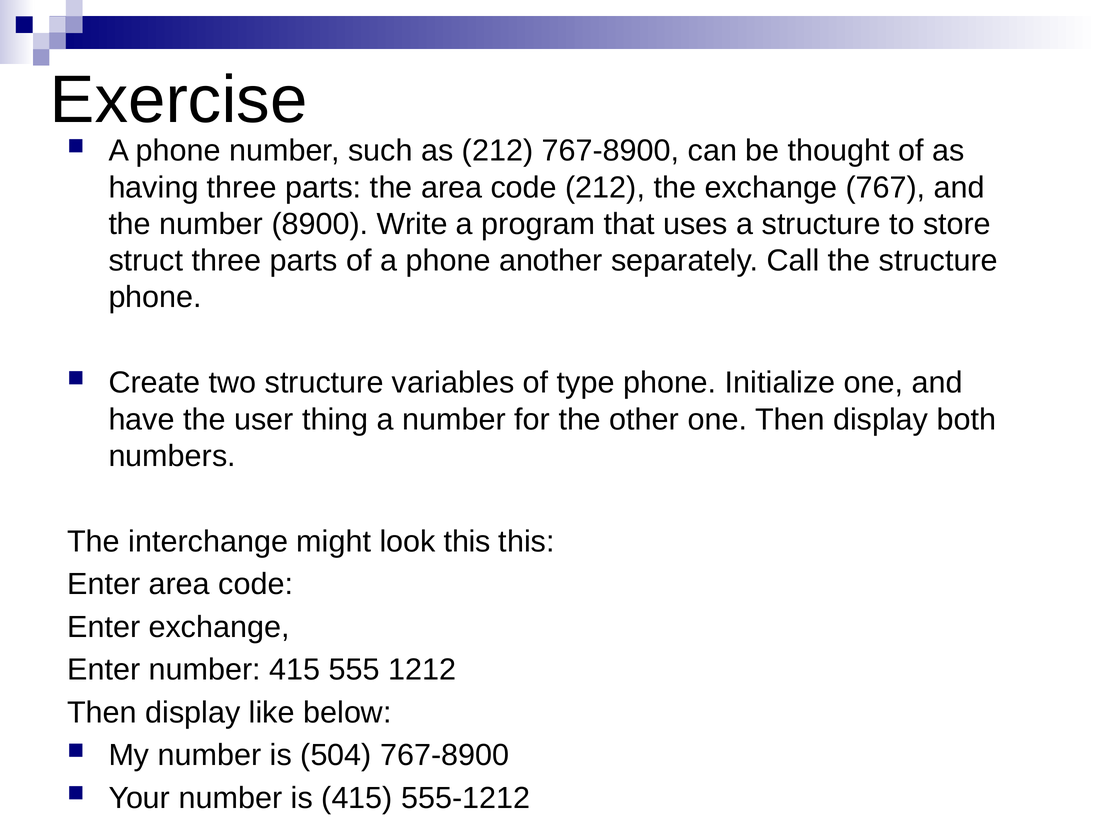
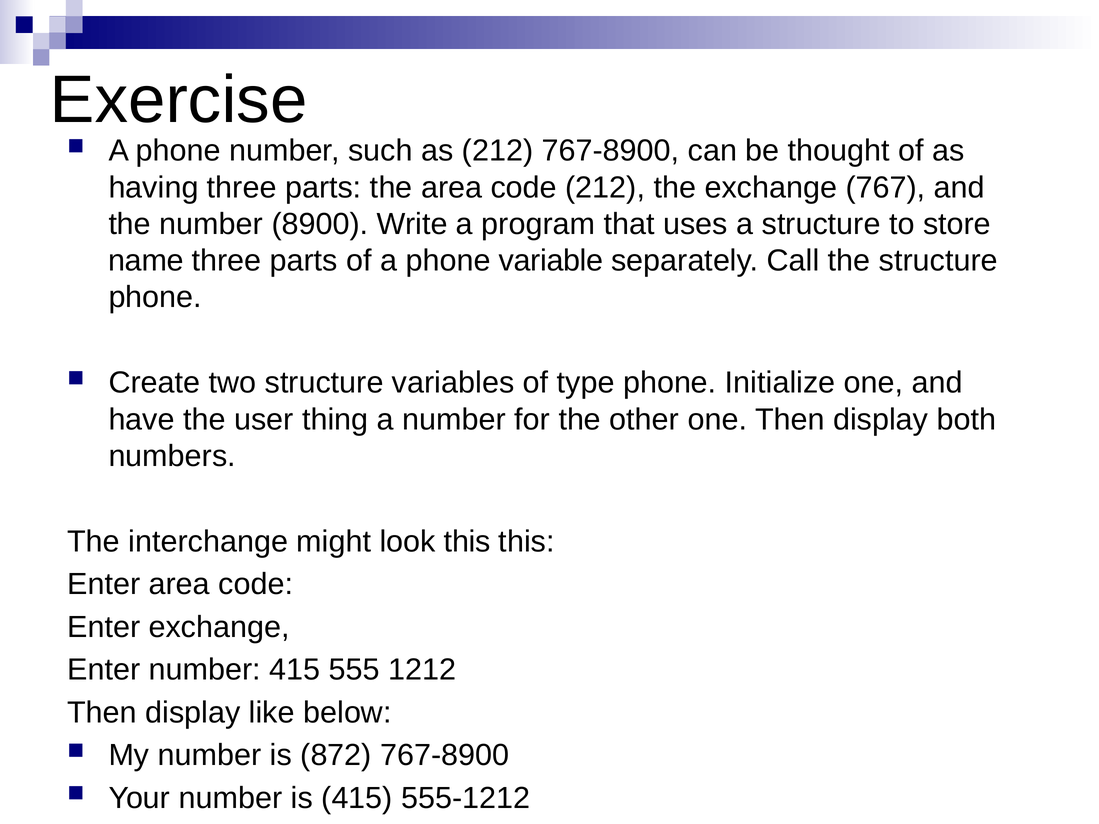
struct: struct -> name (146, 261)
another: another -> variable (551, 261)
504: 504 -> 872 (336, 756)
